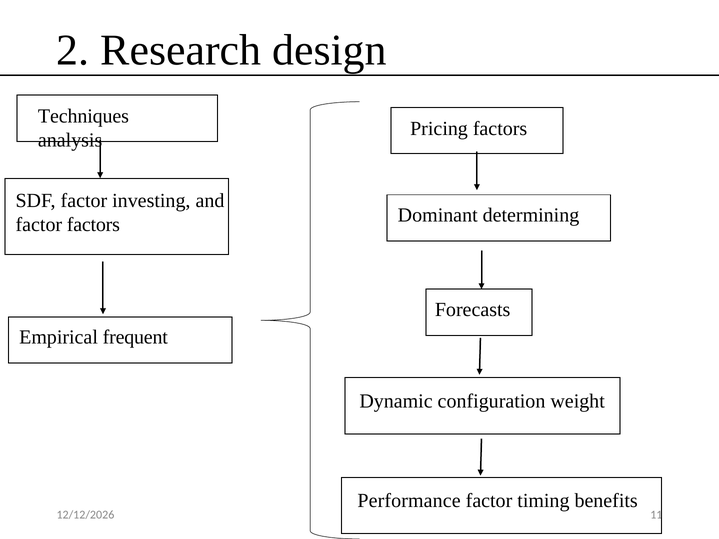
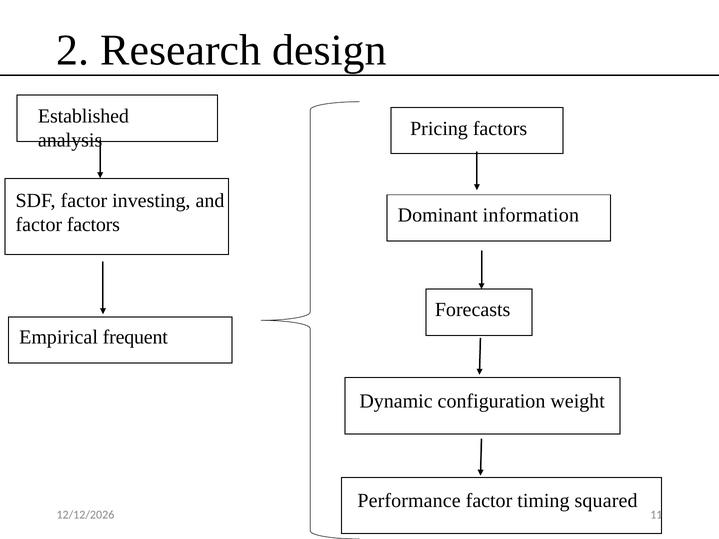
Techniques: Techniques -> Established (83, 116)
determining: determining -> information (531, 215)
benefits: benefits -> squared (606, 501)
